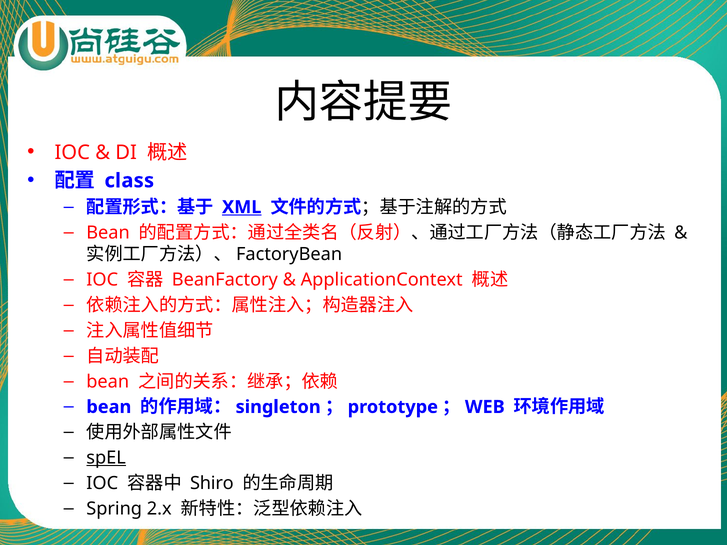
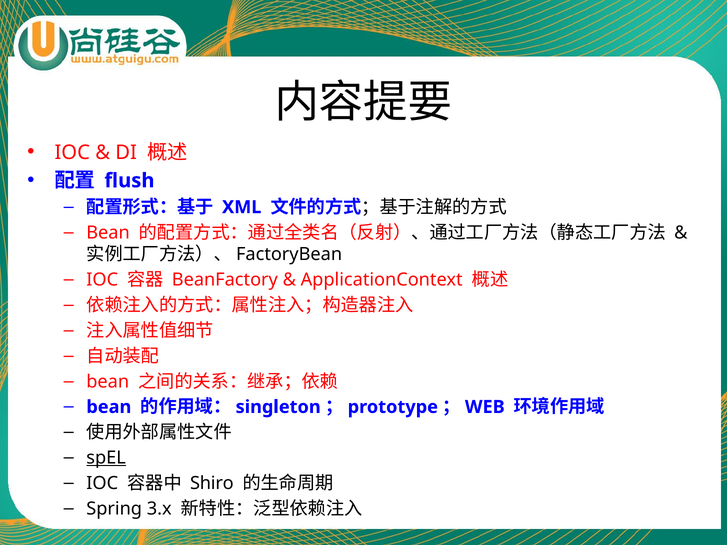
class: class -> flush (129, 181)
XML underline: present -> none (242, 207)
2.x: 2.x -> 3.x (159, 509)
